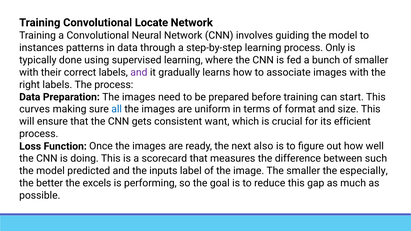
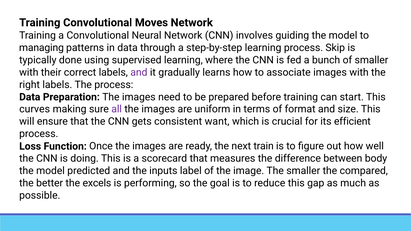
Locate: Locate -> Moves (151, 23)
instances: instances -> managing (41, 48)
Only: Only -> Skip (335, 48)
all colour: blue -> purple (117, 109)
also: also -> train (264, 146)
such: such -> body (376, 159)
especially: especially -> compared (364, 171)
